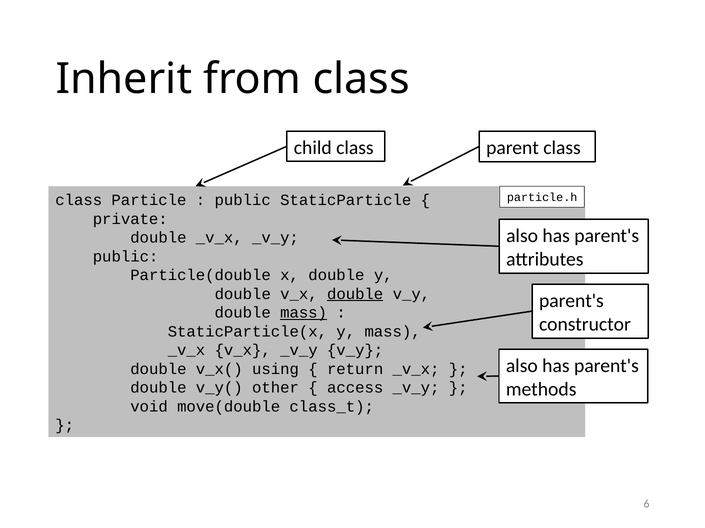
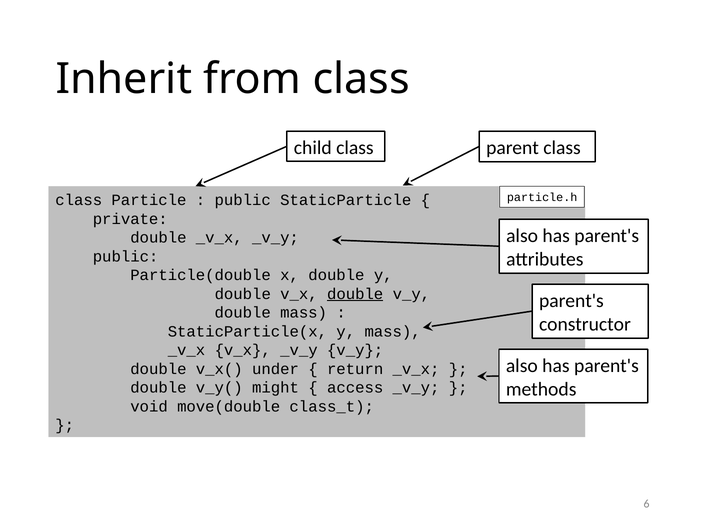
mass underline: present -> none (304, 313)
using: using -> under (275, 370)
other: other -> might (275, 388)
